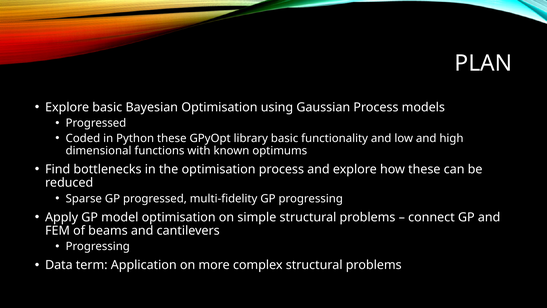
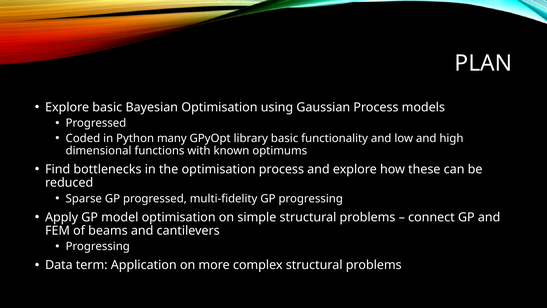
Python these: these -> many (172, 138)
